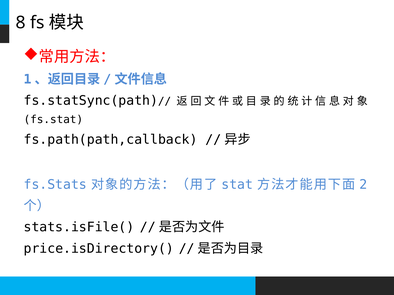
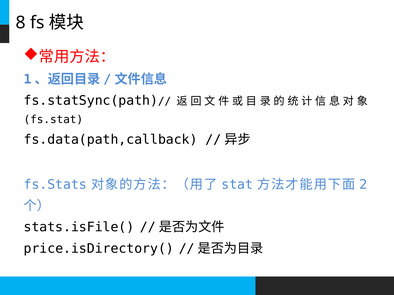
fs.path(path,callback: fs.path(path,callback -> fs.data(path,callback (111, 140)
